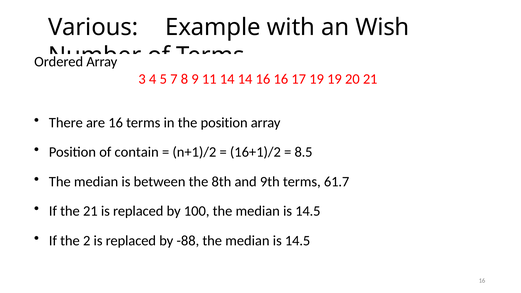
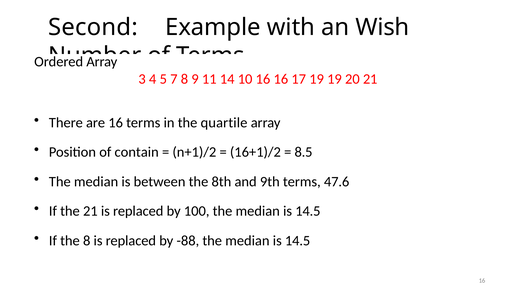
Various: Various -> Second (93, 27)
14 14: 14 -> 10 (245, 79)
the position: position -> quartile (224, 123)
61.7: 61.7 -> 47.6 (337, 182)
the 2: 2 -> 8 (87, 241)
